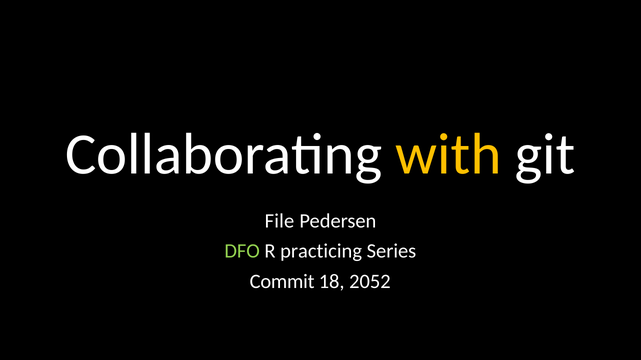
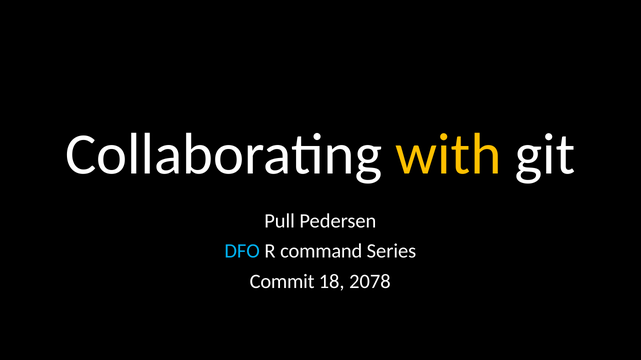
File: File -> Pull (280, 221)
DFO colour: light green -> light blue (242, 251)
practicing: practicing -> command (321, 251)
2052: 2052 -> 2078 (370, 282)
